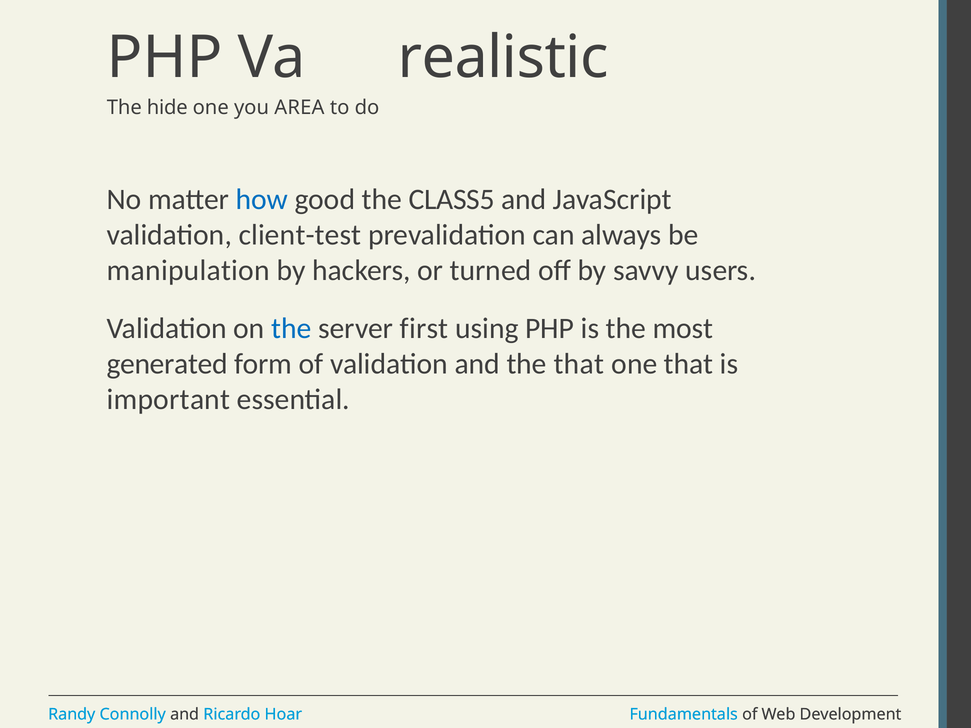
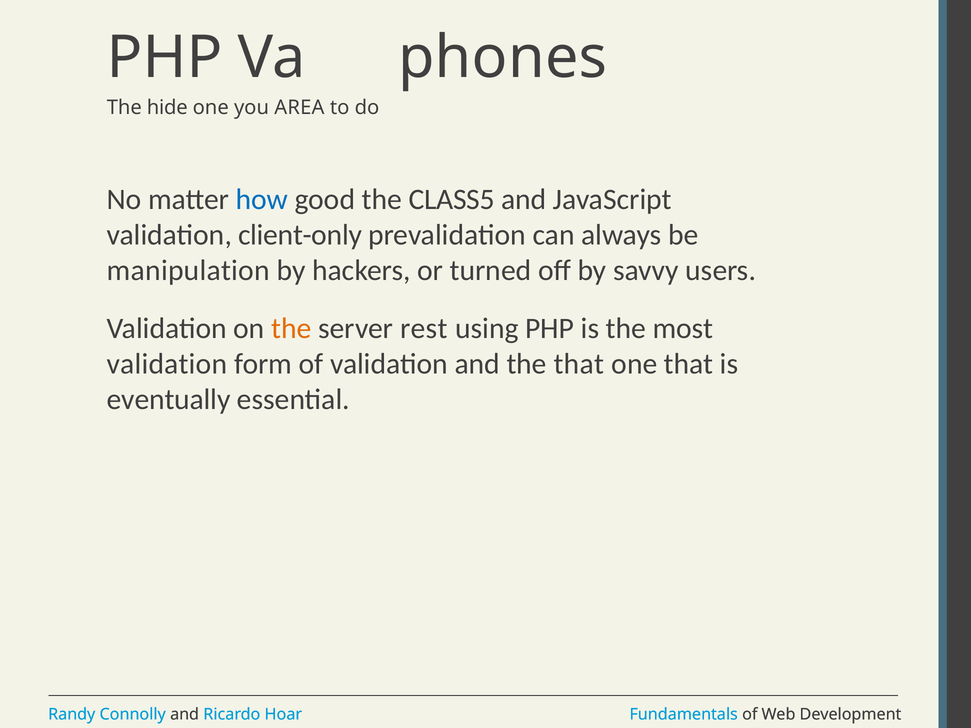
realistic: realistic -> phones (503, 58)
client-test: client-test -> client-only (300, 235)
the colour: blue -> orange (291, 328)
first: first -> rest (424, 328)
generated: generated -> validation (167, 364)
important: important -> eventually (169, 400)
